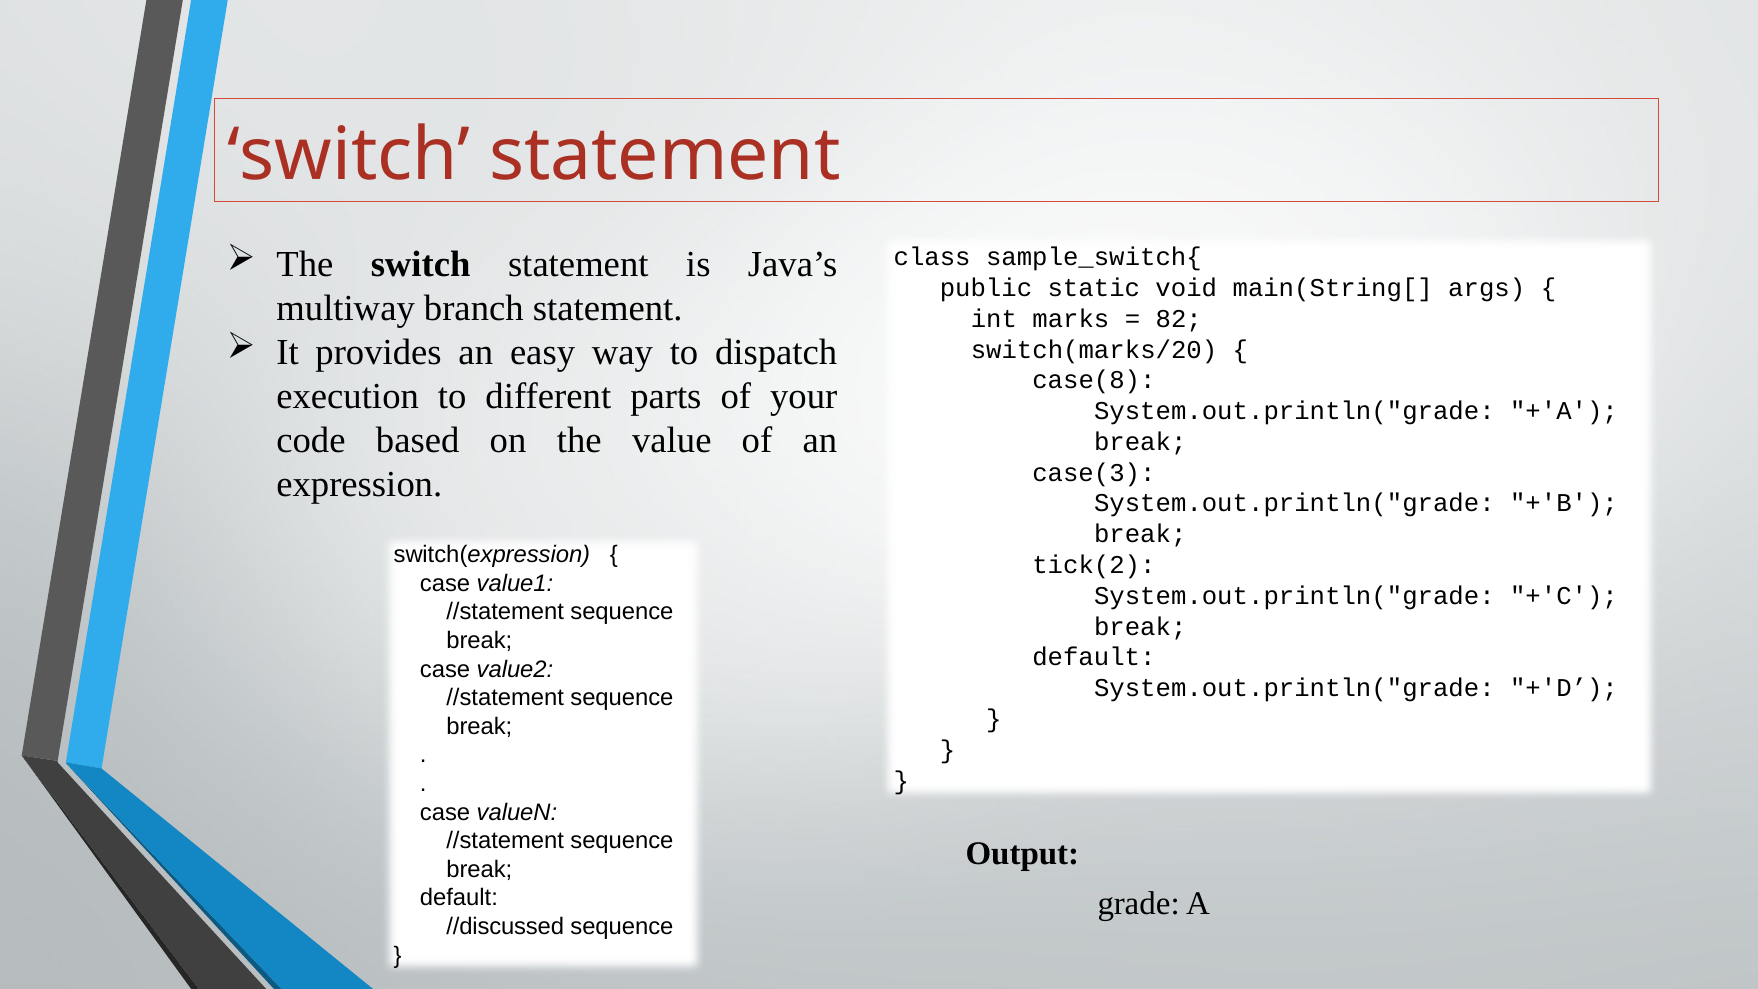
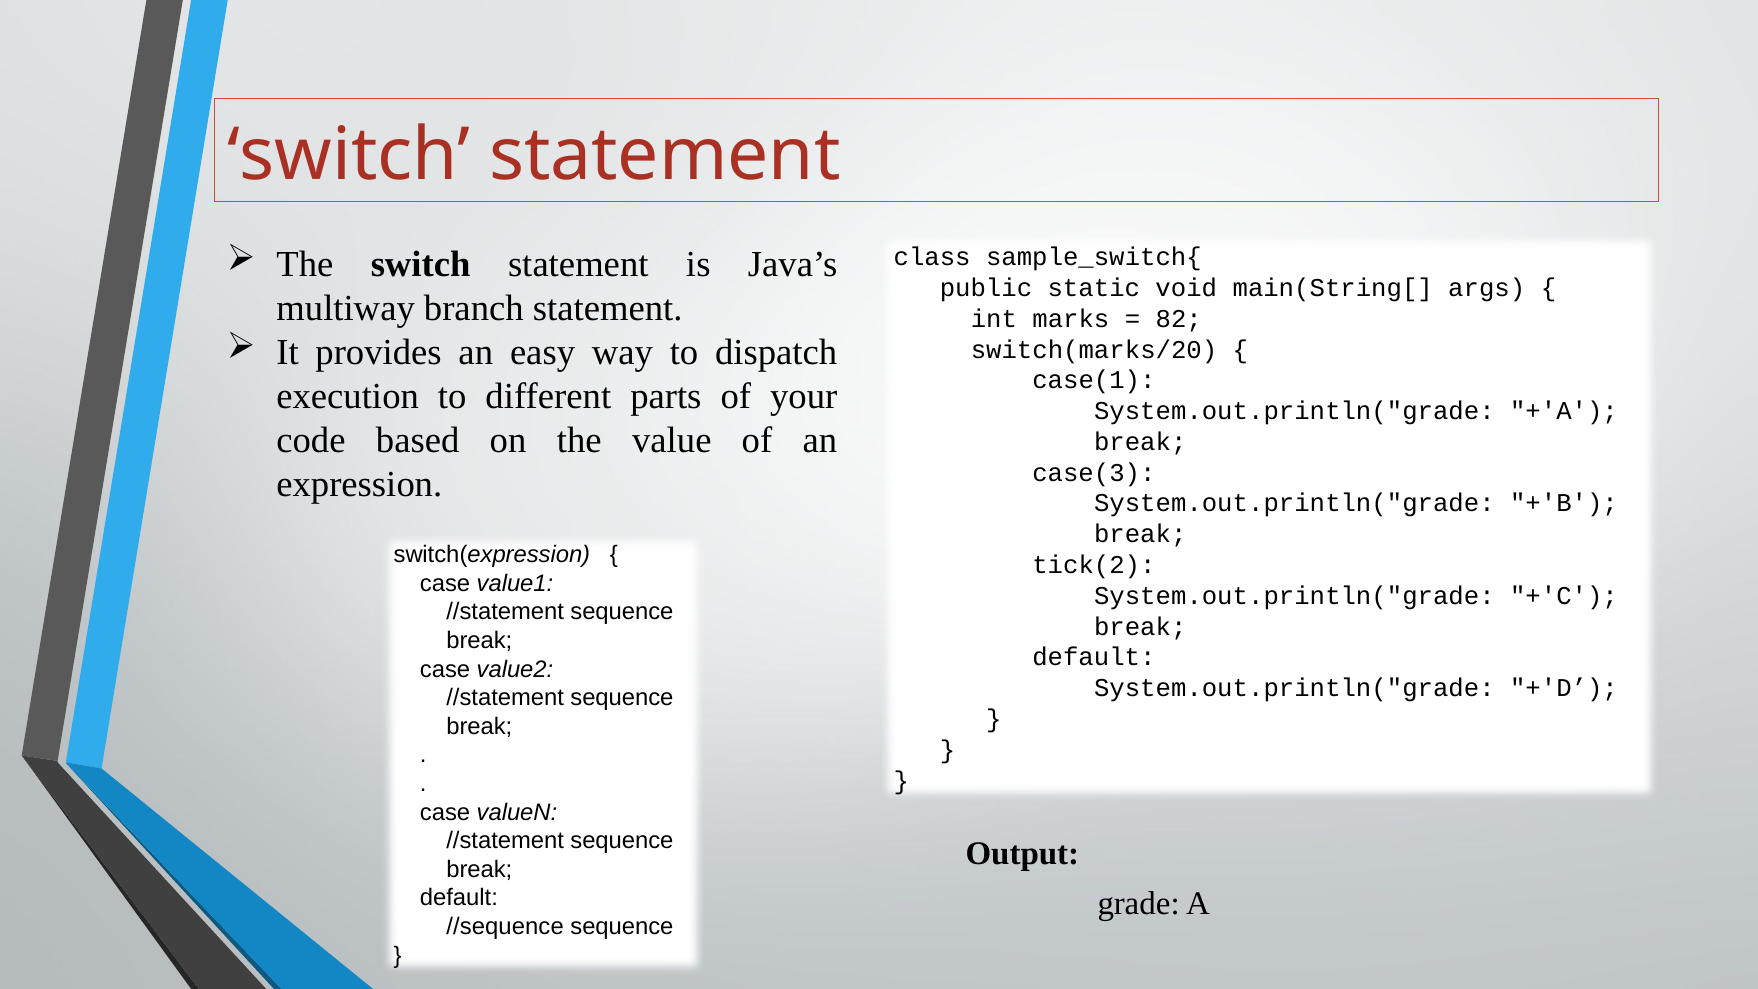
case(8: case(8 -> case(1 (1094, 380)
//discussed: //discussed -> //sequence (505, 927)
